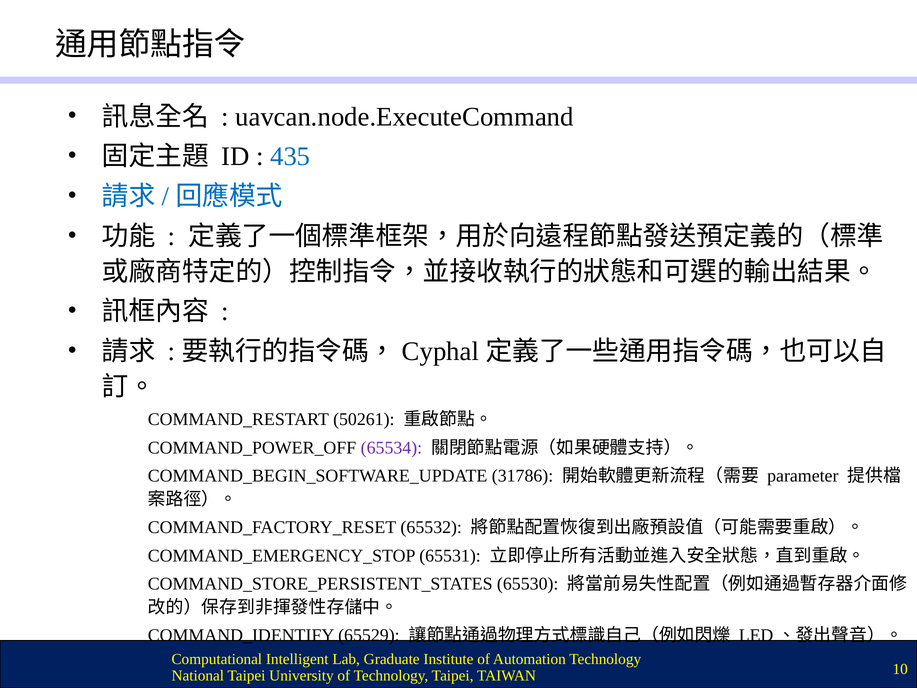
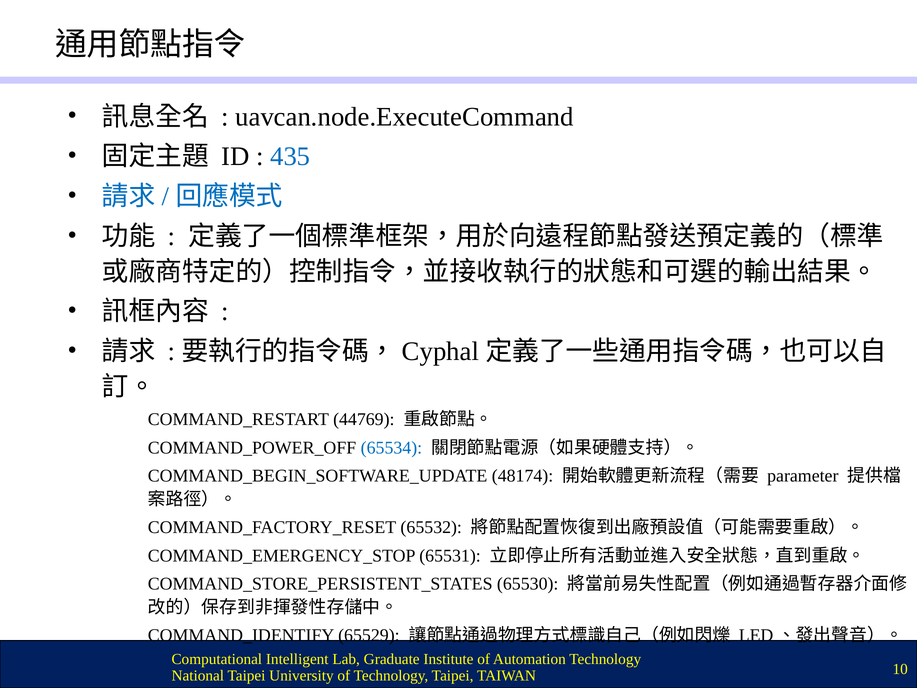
50261: 50261 -> 44769 (364, 419)
65534 colour: purple -> blue (391, 448)
31786: 31786 -> 48174 (523, 476)
